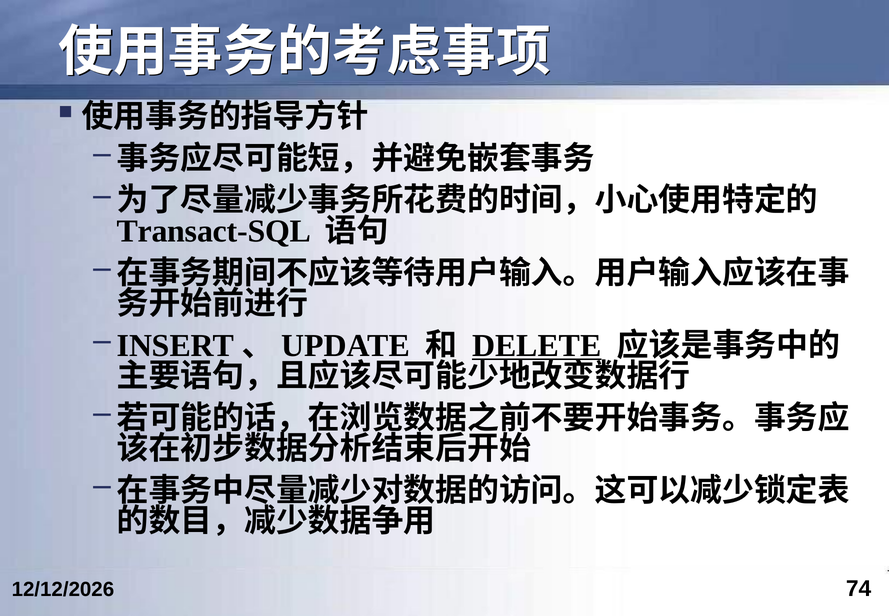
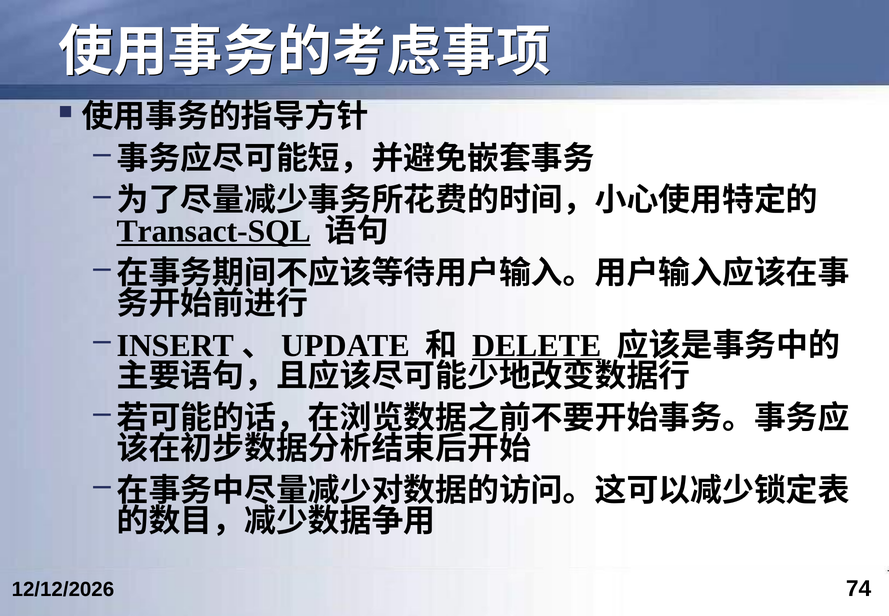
Transact-SQL underline: none -> present (214, 231)
